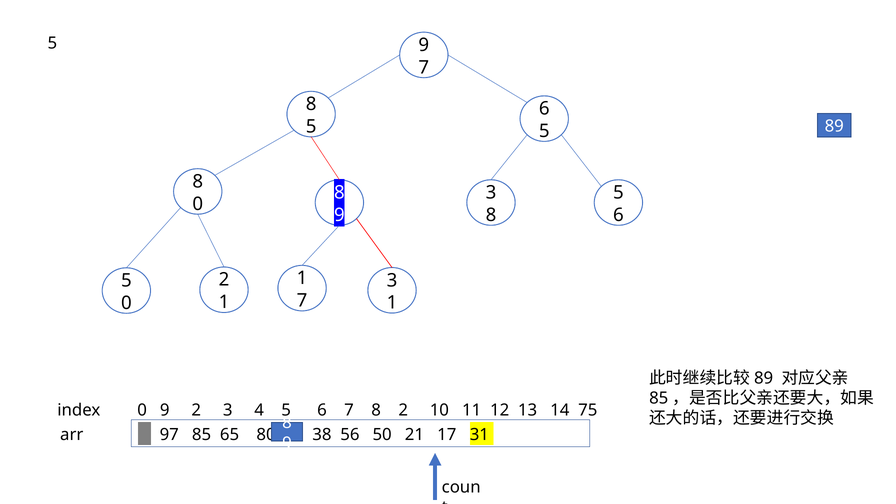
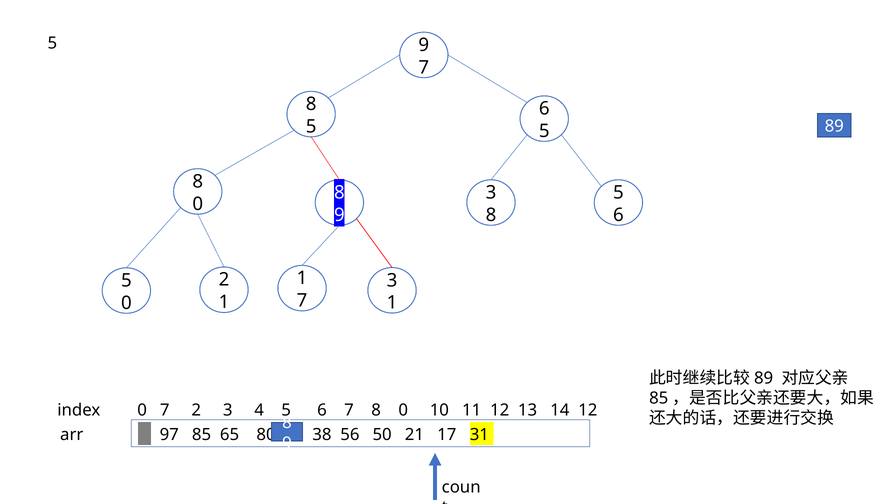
0 9: 9 -> 7 (165, 410)
7 8 2: 2 -> 0 (403, 410)
14 75: 75 -> 12 (588, 410)
